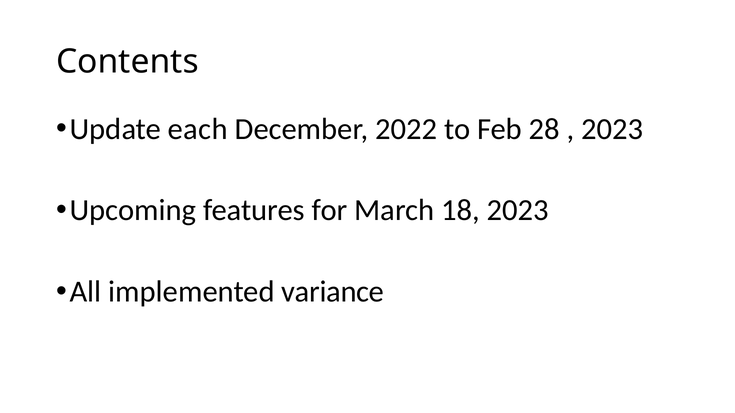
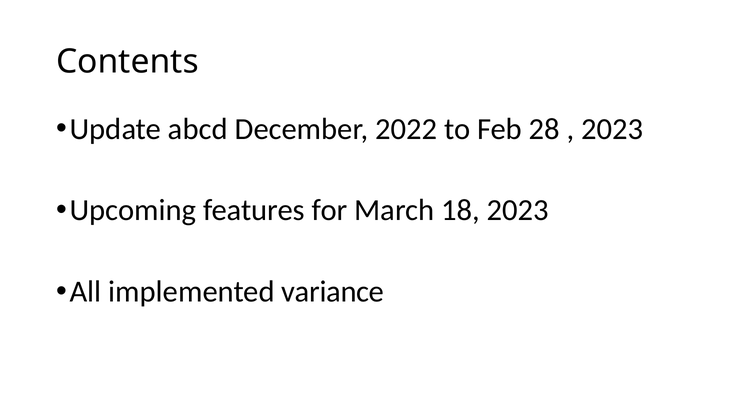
each: each -> abcd (198, 129)
